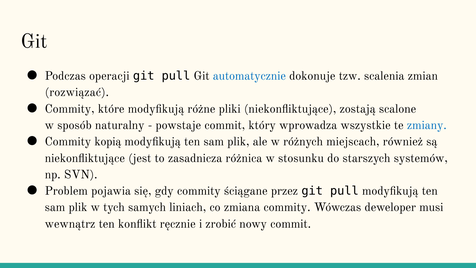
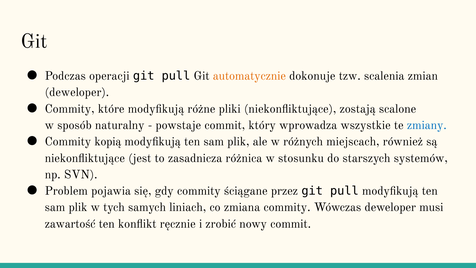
automatycznie colour: blue -> orange (249, 76)
rozwiązać: rozwiązać -> deweloper (77, 92)
wewnątrz: wewnątrz -> zawartość (70, 224)
